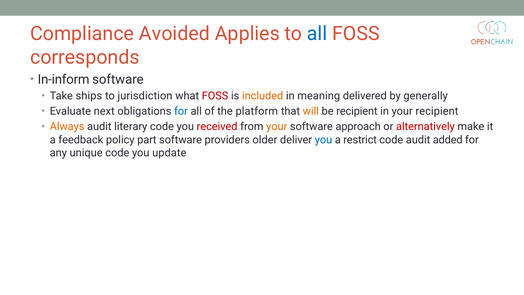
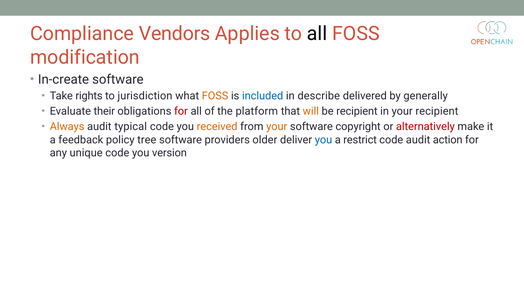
Avoided: Avoided -> Vendors (175, 34)
all colour: blue -> black (317, 34)
corresponds: corresponds -> modification (85, 57)
In-inform: In-inform -> In-create (64, 80)
ships: ships -> rights (89, 96)
FOSS colour: red -> orange (215, 96)
included colour: orange -> blue (263, 96)
meaning: meaning -> describe (319, 96)
next: next -> their (104, 111)
for colour: blue -> red (181, 111)
literary: literary -> typical (131, 127)
received colour: red -> orange (217, 127)
approach: approach -> copyright (358, 127)
part: part -> tree (147, 140)
added: added -> action (448, 140)
update: update -> version (169, 153)
